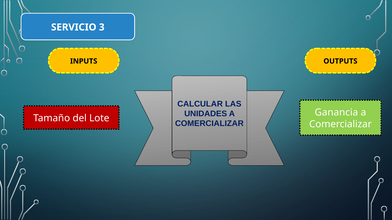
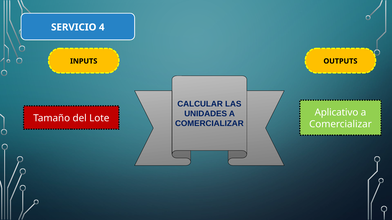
3: 3 -> 4 (102, 27)
Ganancia: Ganancia -> Aplicativo (336, 113)
